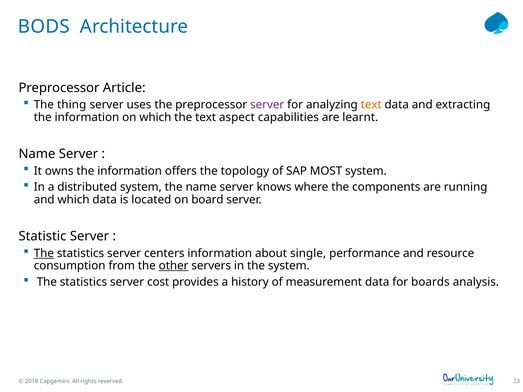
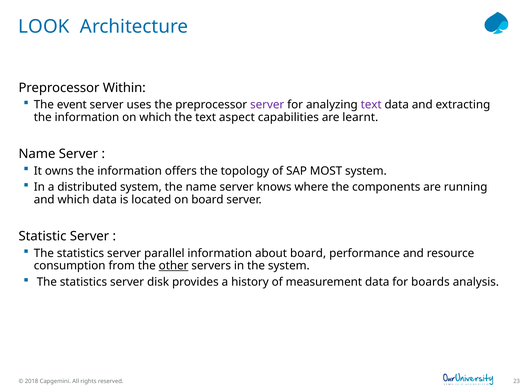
BODS: BODS -> LOOK (44, 27)
Article: Article -> Within (124, 88)
thing: thing -> event (72, 105)
text colour: orange -> purple (371, 105)
The underline: present -> none (44, 253)
centers: centers -> parallel (164, 253)
about single: single -> board (308, 253)
cost: cost -> disk (158, 282)
